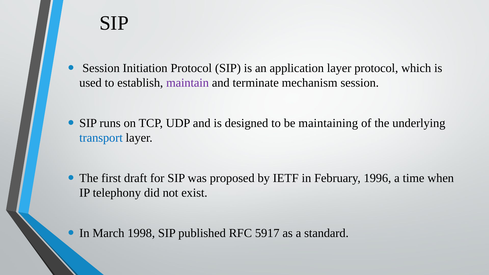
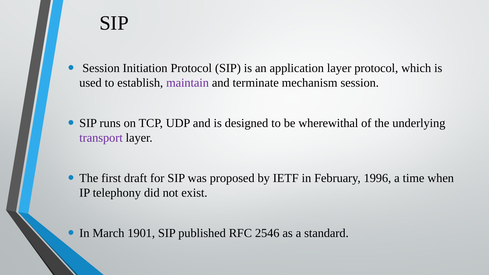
maintaining: maintaining -> wherewithal (328, 123)
transport colour: blue -> purple (101, 138)
1998: 1998 -> 1901 (141, 233)
5917: 5917 -> 2546 (267, 233)
